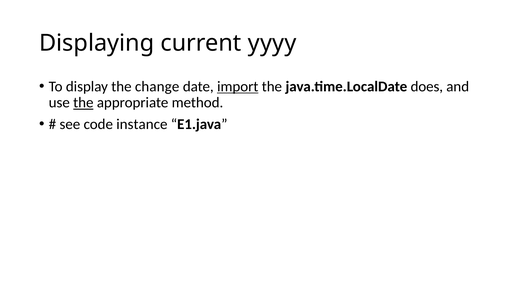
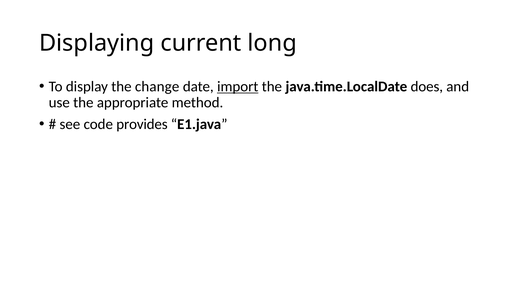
yyyy: yyyy -> long (272, 43)
the underline: present -> none (83, 103)
instance: instance -> provides (142, 124)
